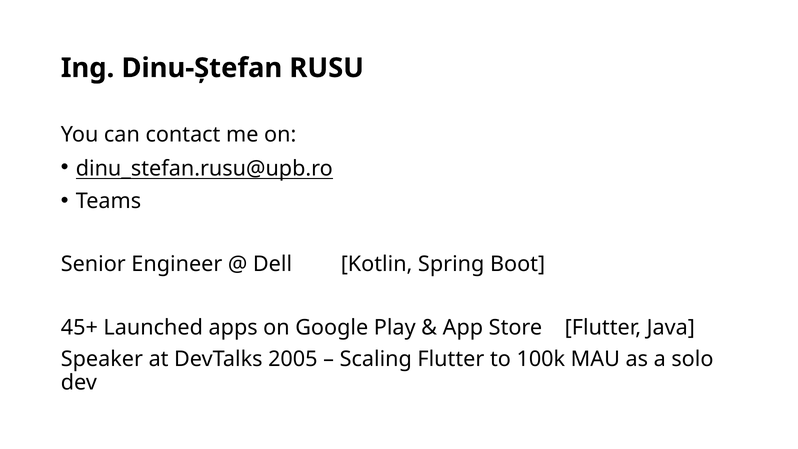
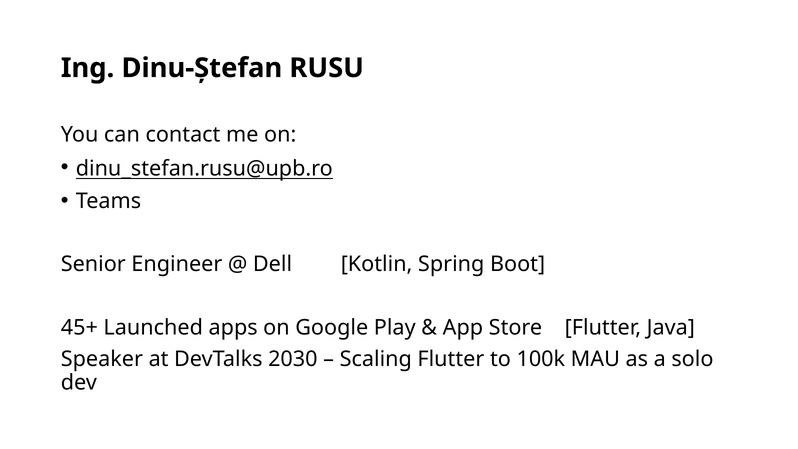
2005: 2005 -> 2030 (293, 359)
